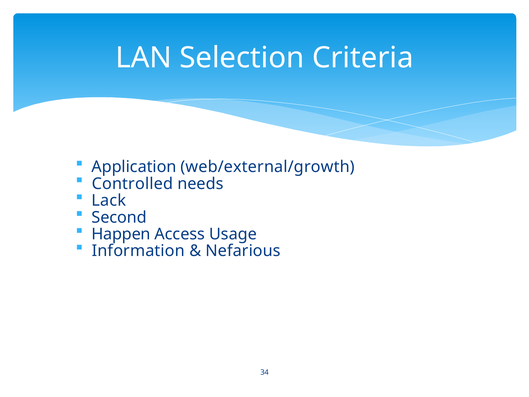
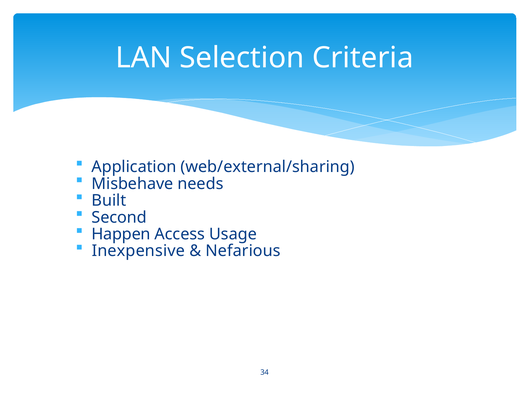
web/external/growth: web/external/growth -> web/external/sharing (268, 167)
Controlled: Controlled -> Misbehave (132, 184)
Lack: Lack -> Built (109, 200)
Information: Information -> Inexpensive (138, 251)
